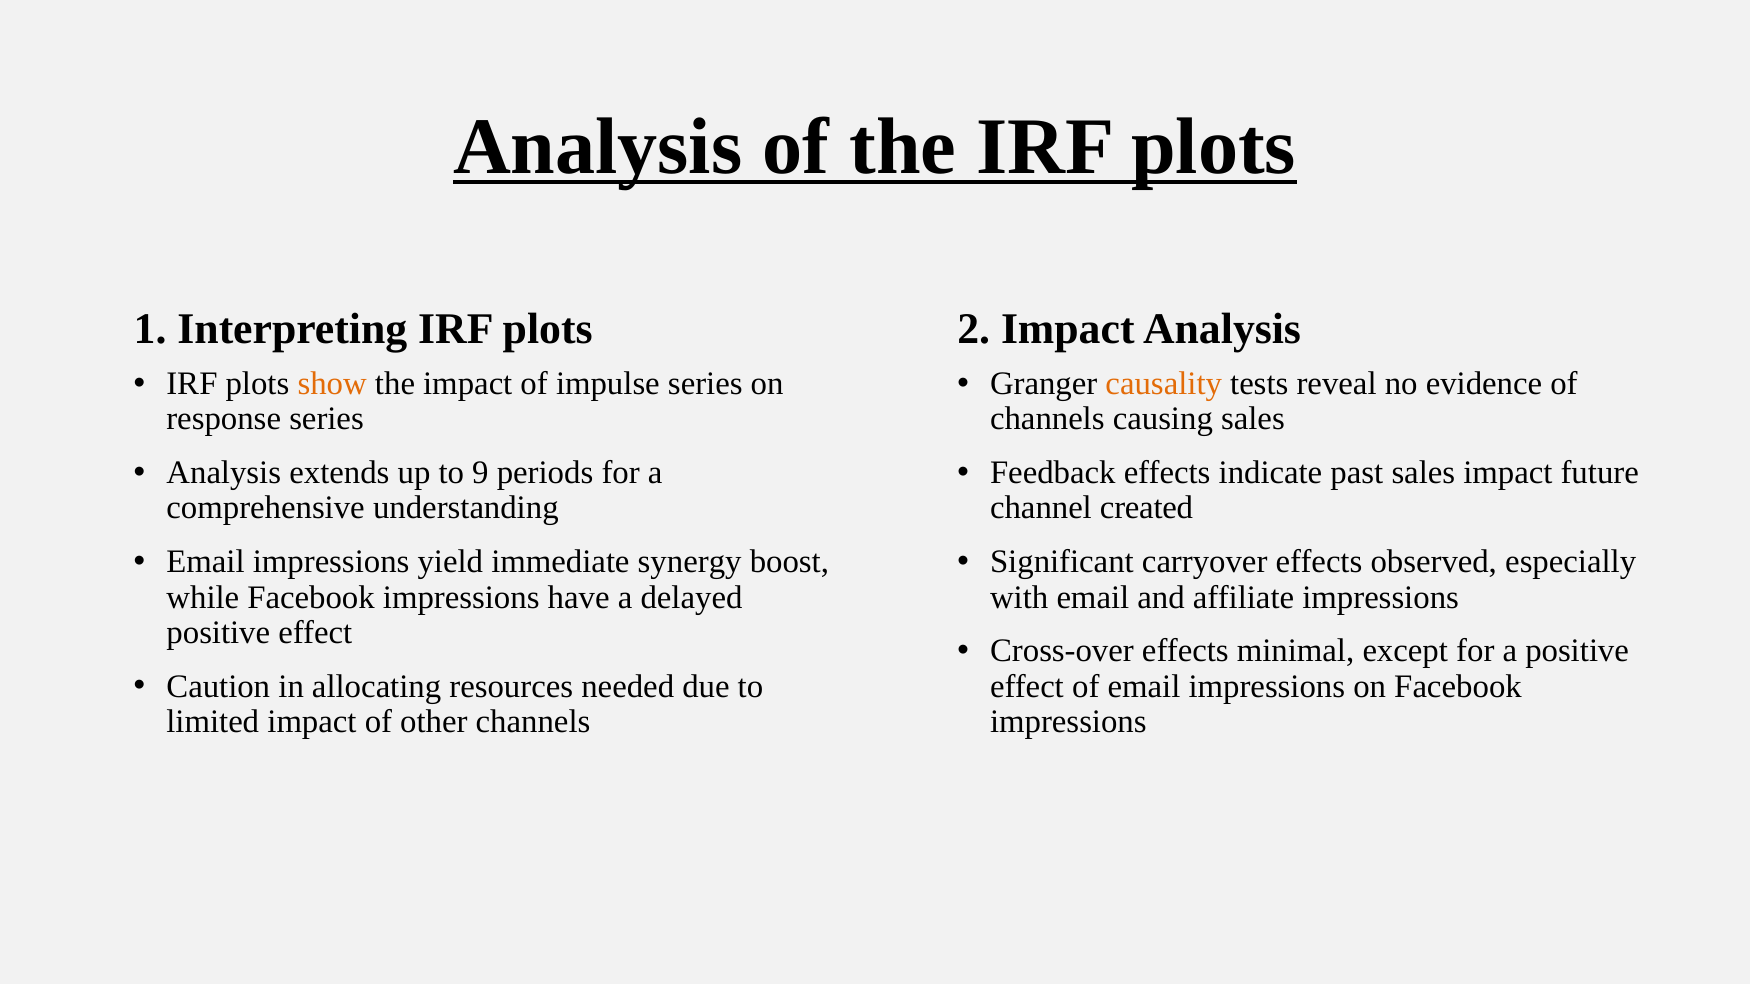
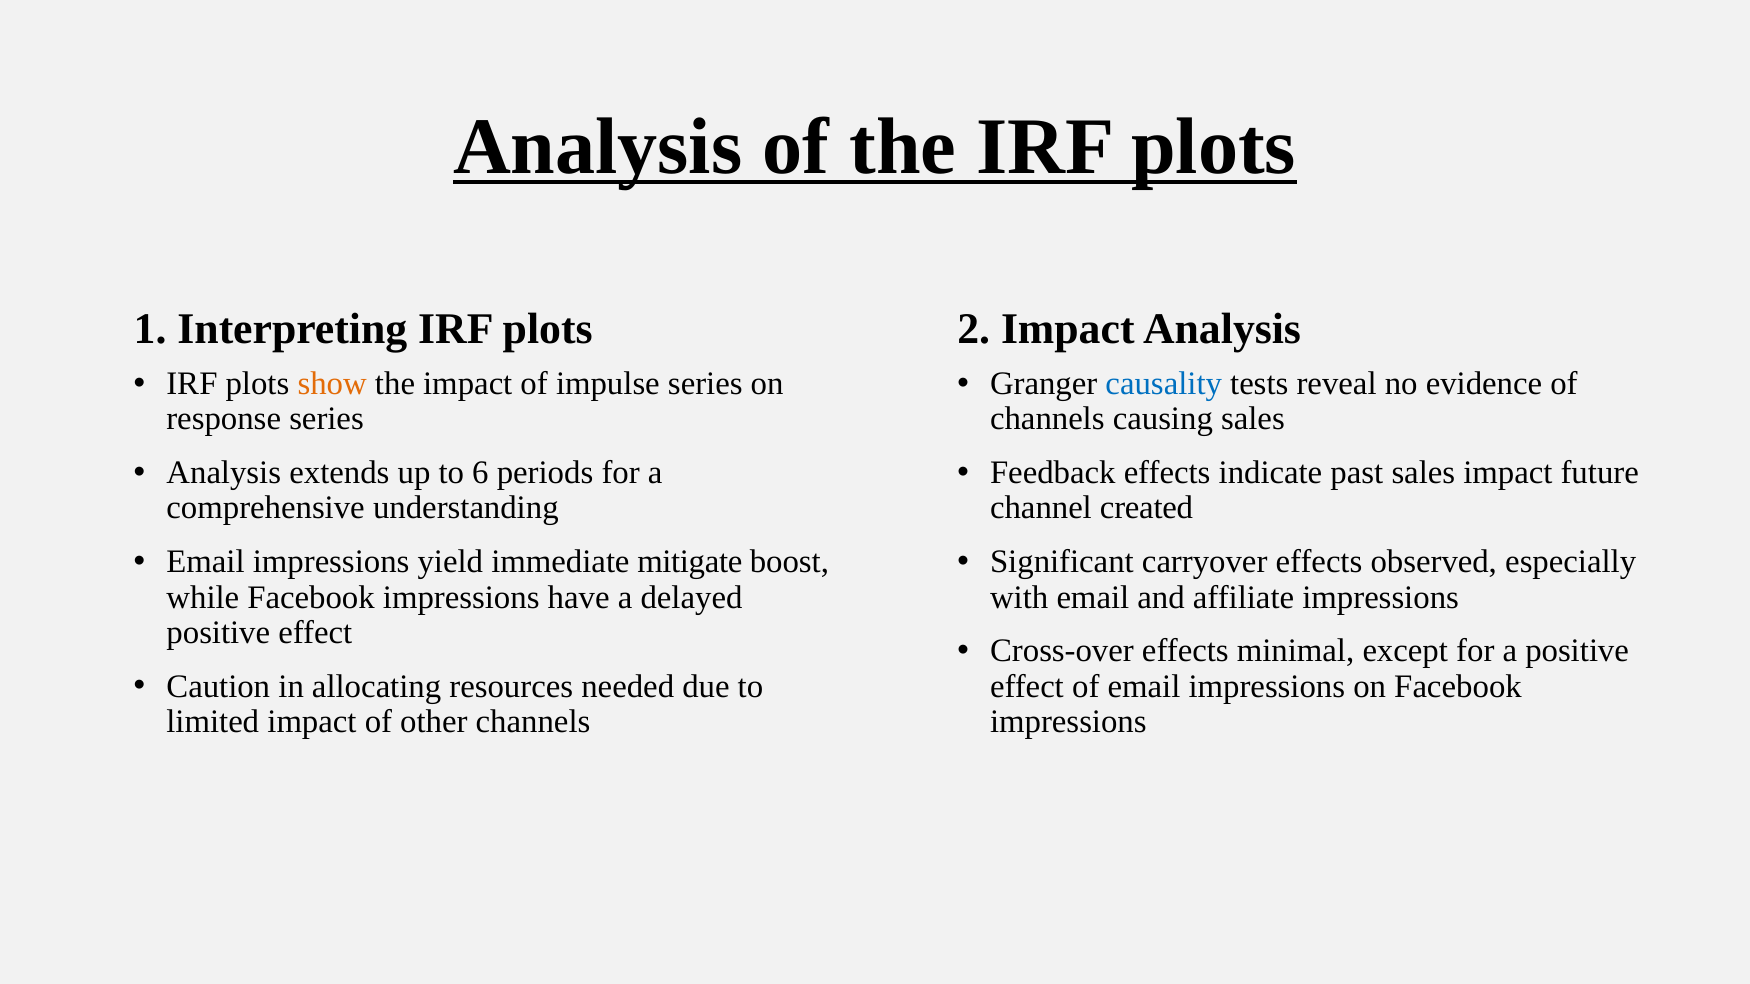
causality colour: orange -> blue (1164, 384)
9: 9 -> 6 (480, 473)
synergy: synergy -> mitigate (690, 562)
